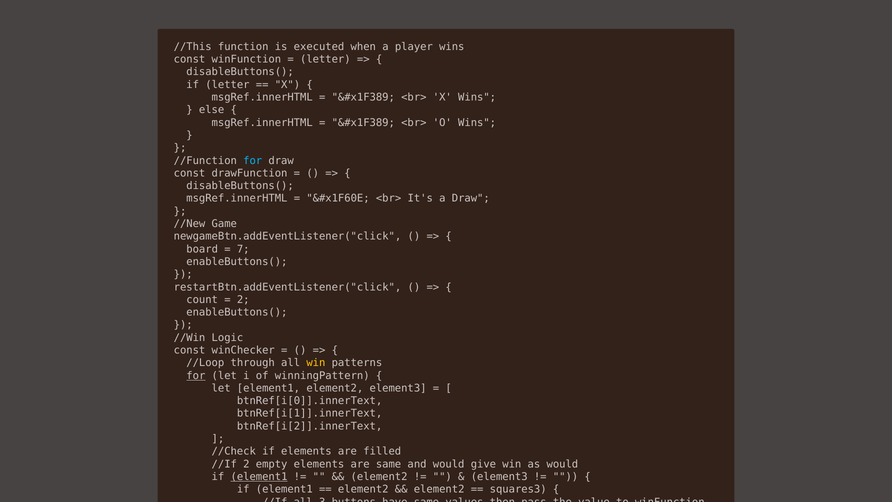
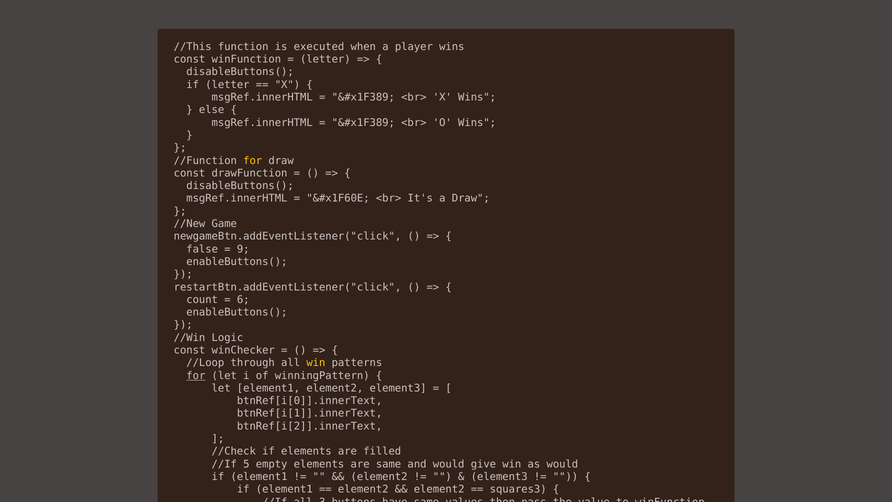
for colour: light blue -> yellow (253, 160)
board: board -> false (202, 249)
7: 7 -> 9 (243, 249)
2: 2 -> 6 (243, 300)
//If 2: 2 -> 5 (246, 464)
element1 underline: present -> none (259, 477)
